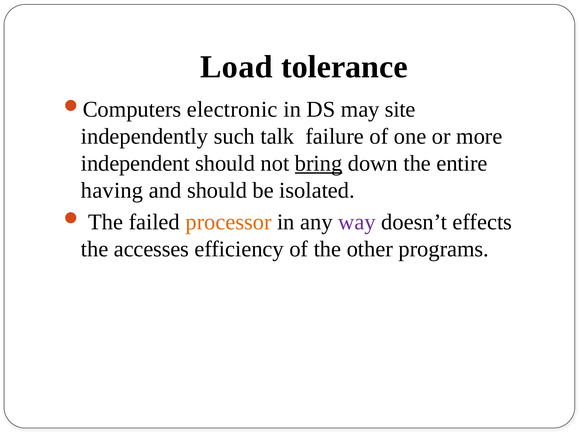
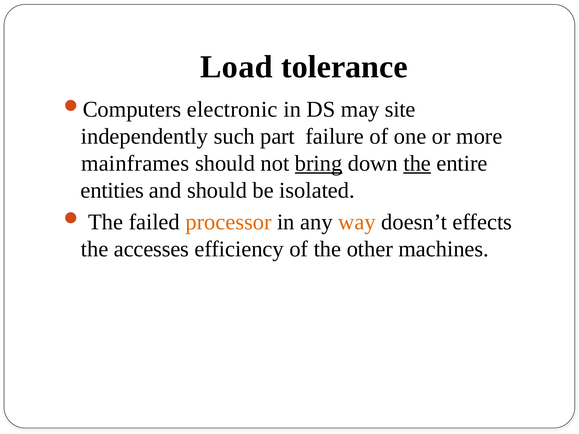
talk: talk -> part (277, 137)
independent: independent -> mainframes (135, 164)
the underline: none -> present (417, 164)
having: having -> entities (112, 190)
way colour: purple -> orange (357, 222)
programs: programs -> machines (444, 249)
